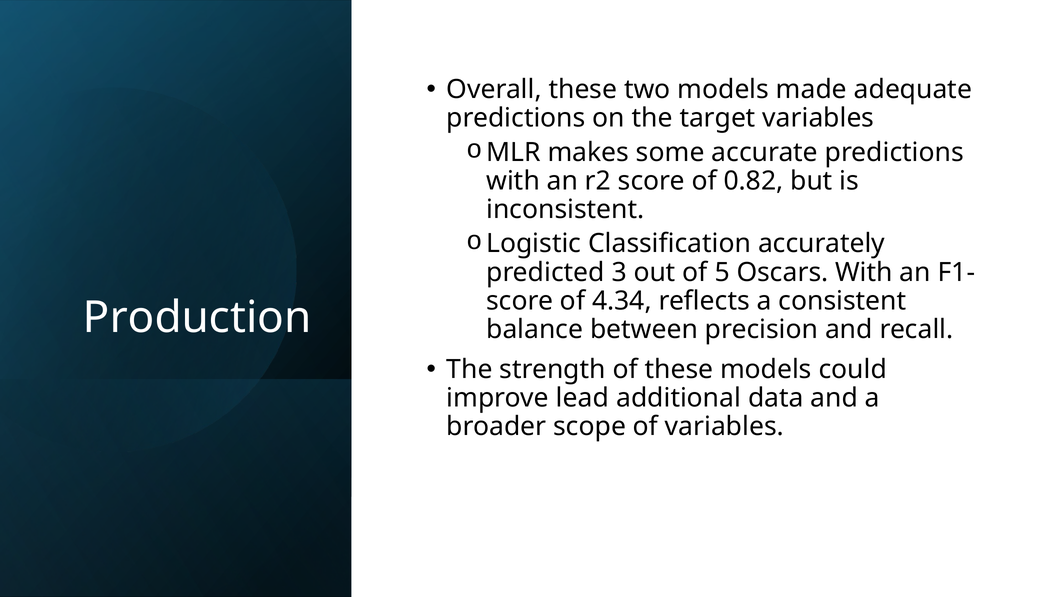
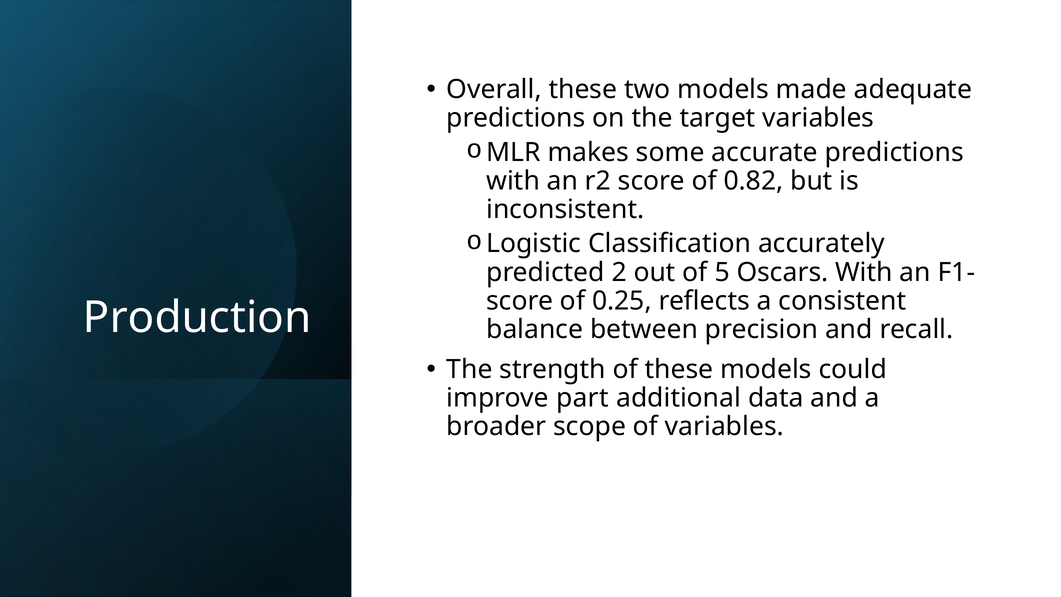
3: 3 -> 2 (619, 272)
4.34: 4.34 -> 0.25 (622, 301)
lead: lead -> part (582, 398)
